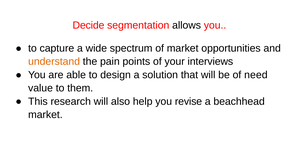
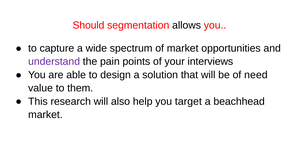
Decide: Decide -> Should (88, 25)
understand colour: orange -> purple (54, 62)
revise: revise -> target (188, 102)
